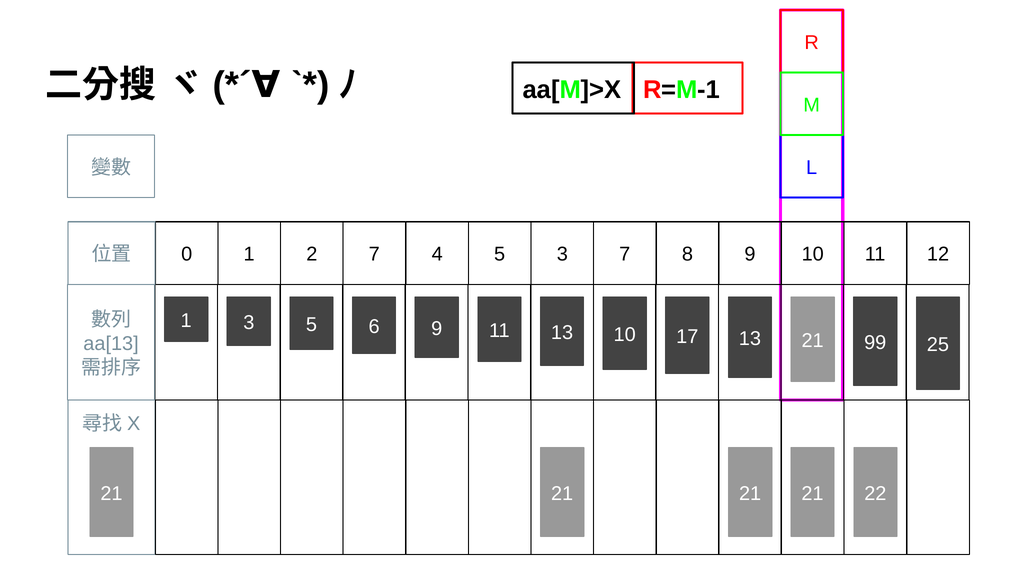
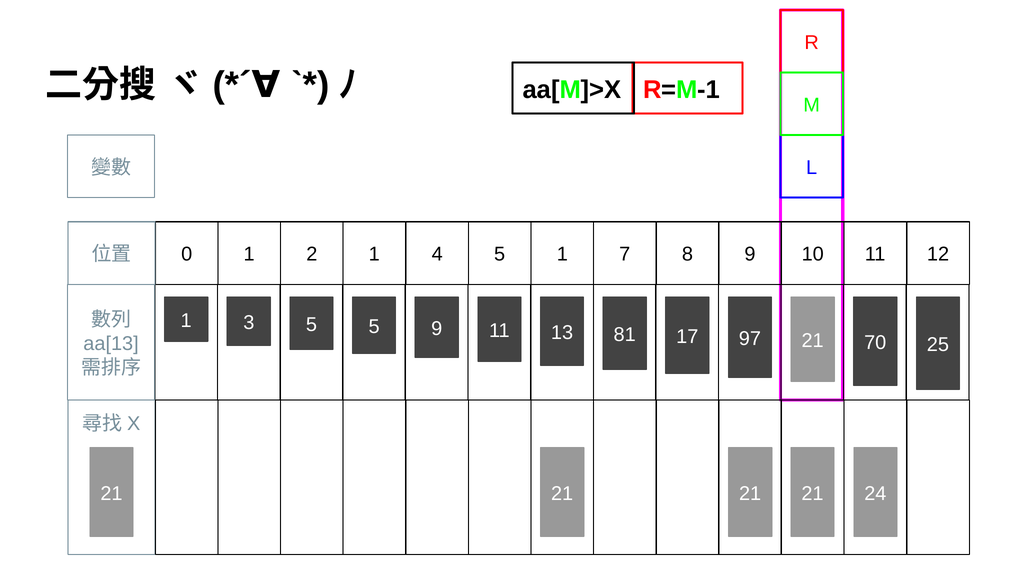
2 7: 7 -> 1 (374, 254)
5 3: 3 -> 1 (562, 254)
5 6: 6 -> 5 (374, 326)
13 10: 10 -> 81 (625, 334)
17 13: 13 -> 97 (750, 338)
99: 99 -> 70 (875, 342)
22: 22 -> 24 (875, 493)
